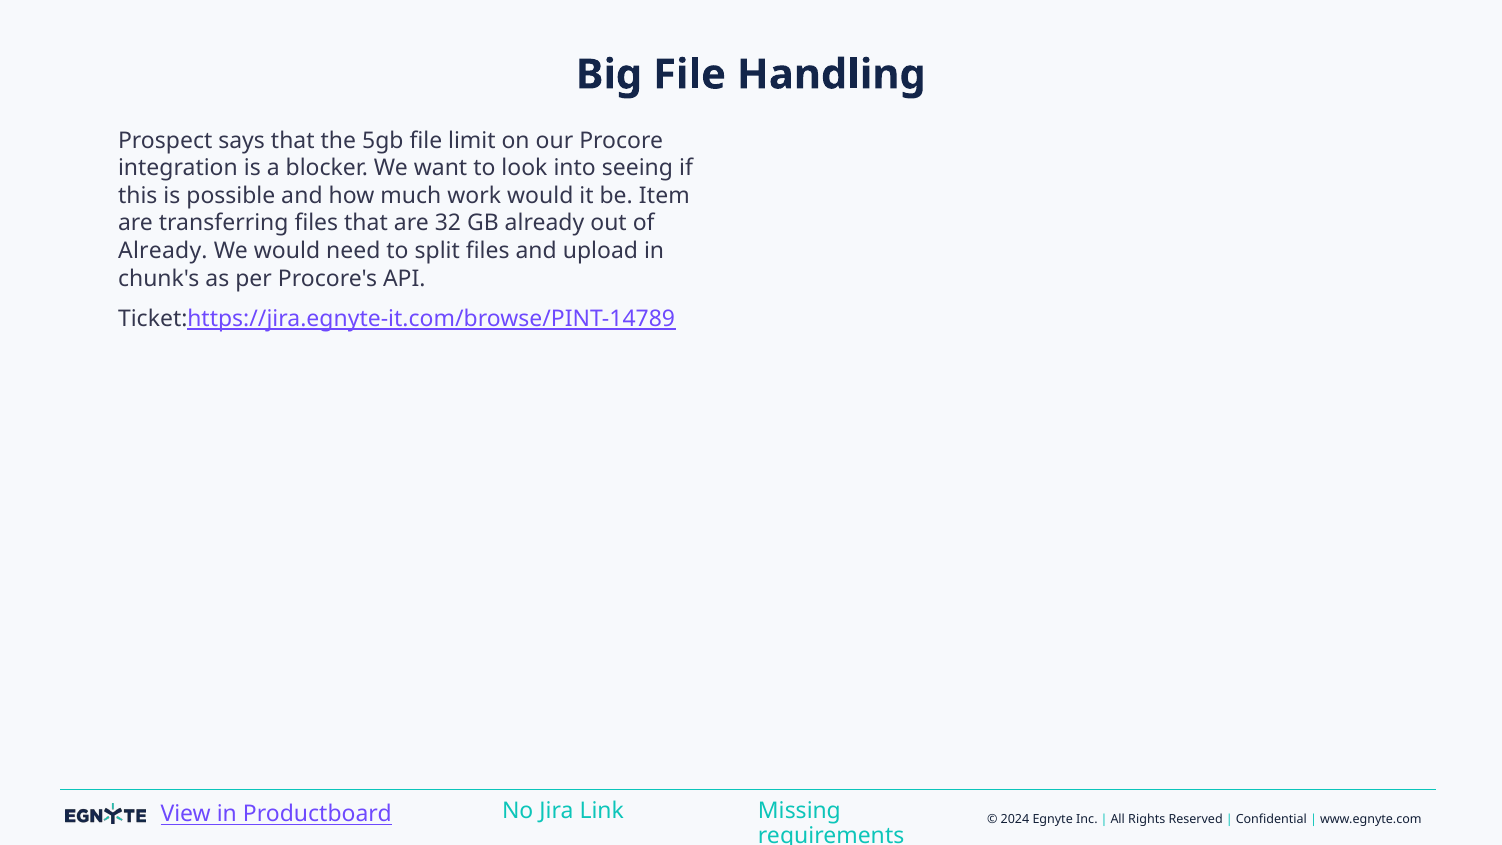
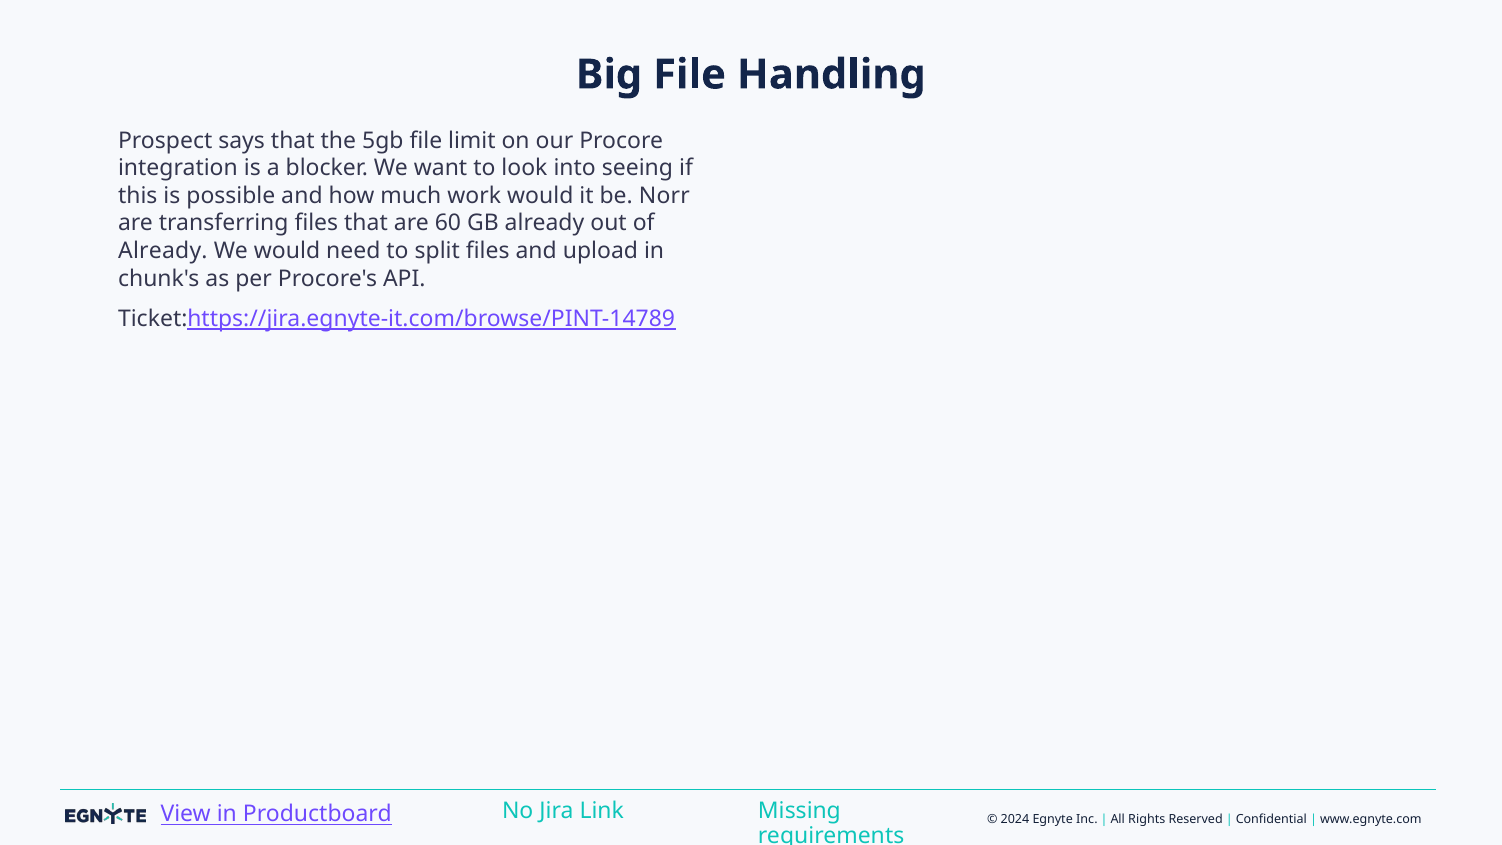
Item: Item -> Norr (664, 196)
32: 32 -> 60 (448, 223)
